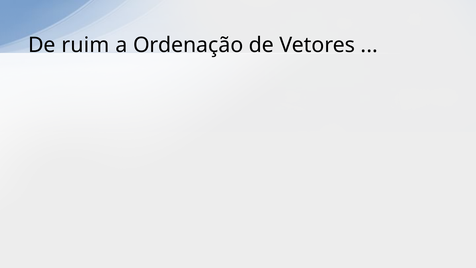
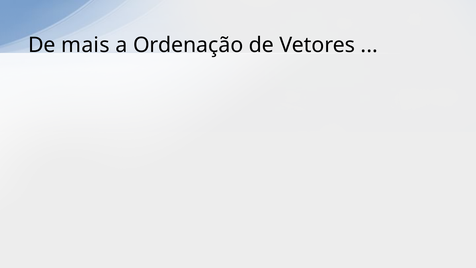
ruim: ruim -> mais (85, 45)
